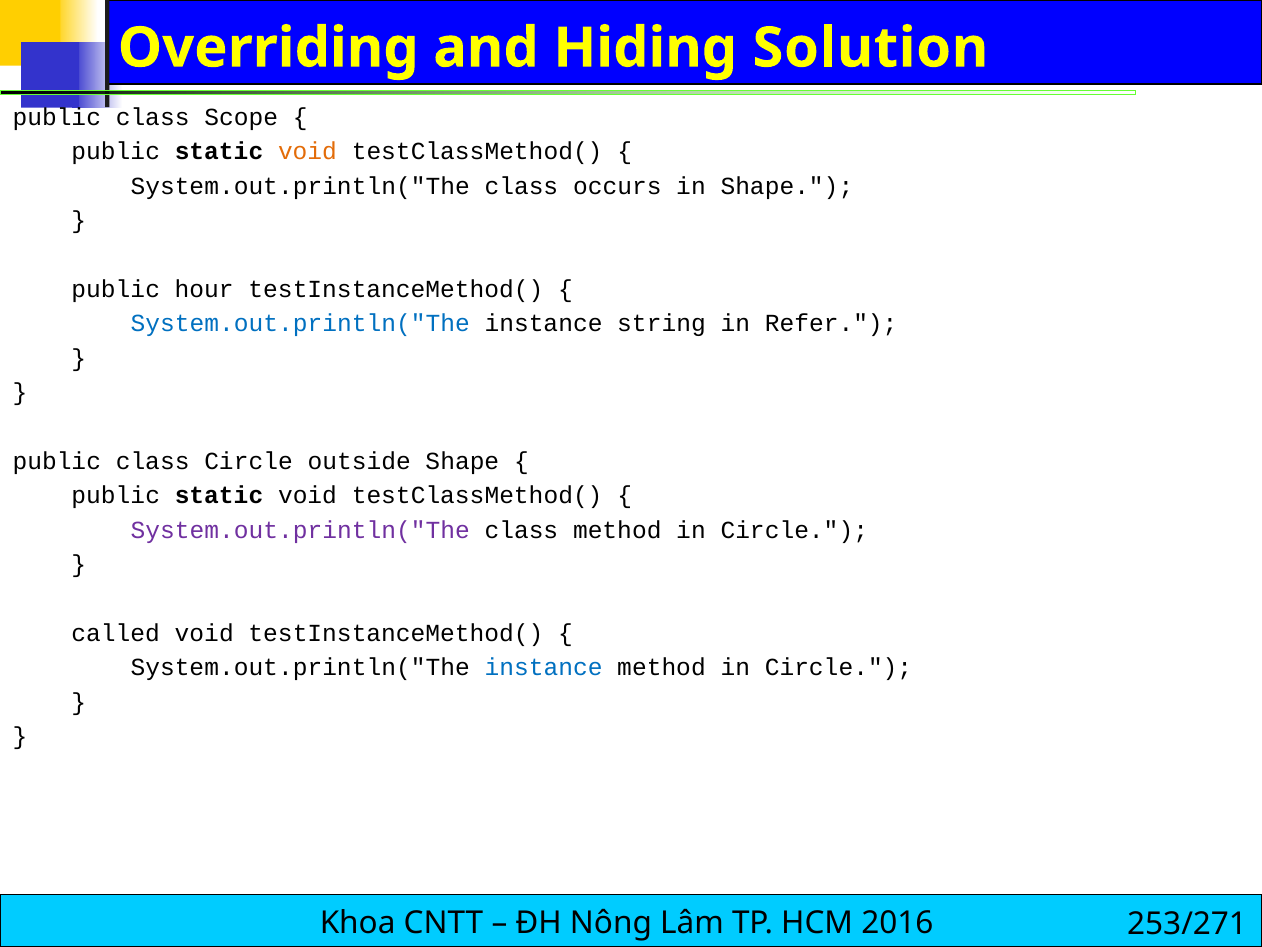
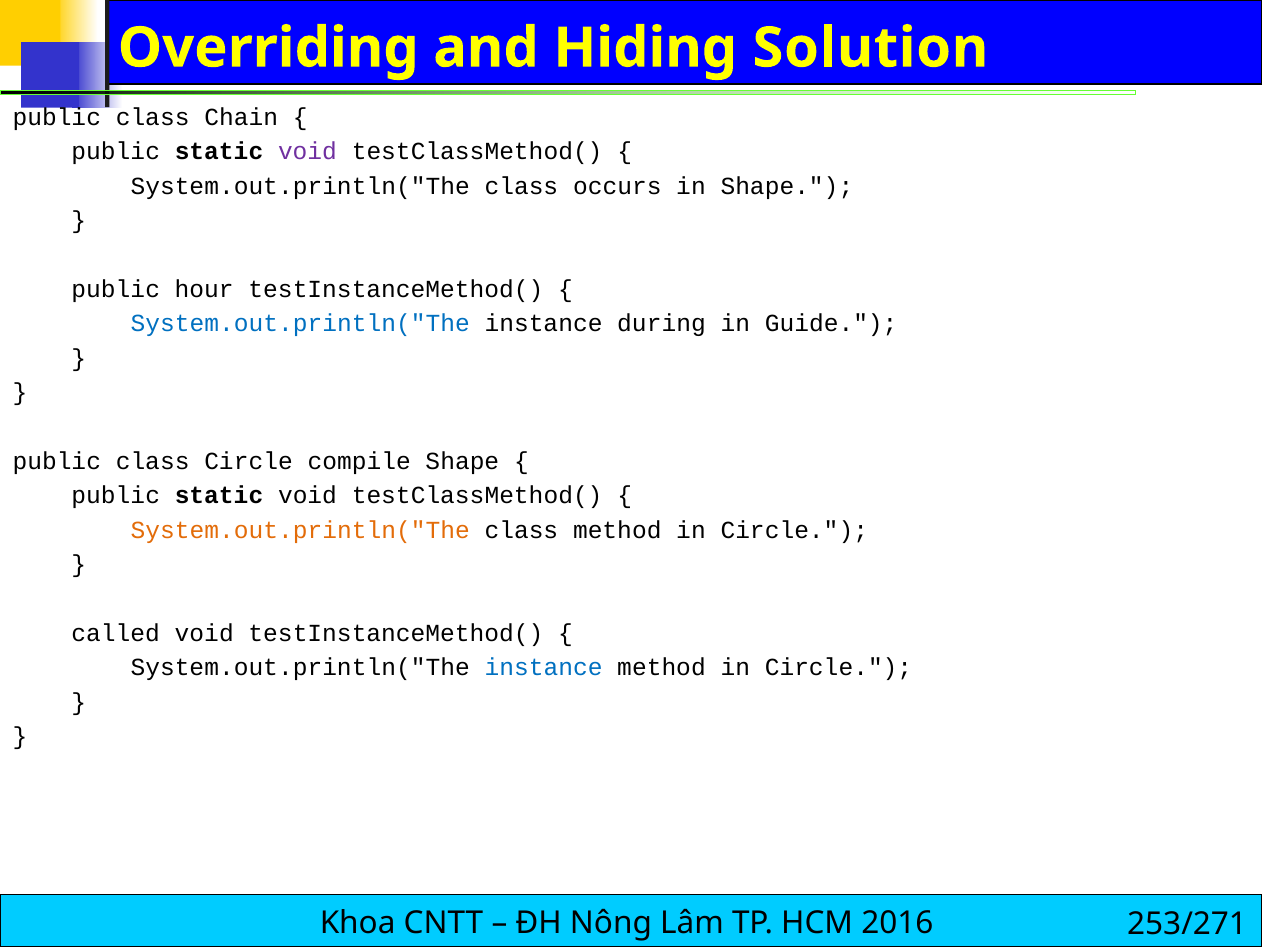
Scope: Scope -> Chain (241, 117)
void colour: orange -> purple (307, 152)
string: string -> during (662, 324)
Refer: Refer -> Guide (831, 324)
outside: outside -> compile (359, 461)
System.out.println("The colour: purple -> orange (300, 530)
